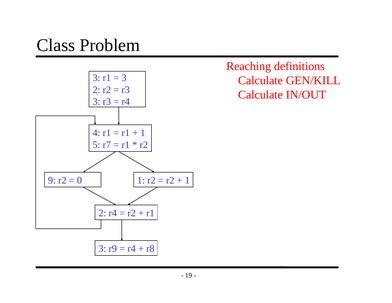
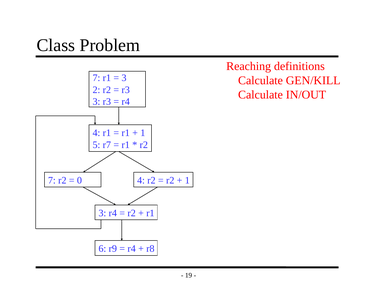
3: 3 -> 7 (96, 78)
9: 9 -> 7 (52, 180)
0 1: 1 -> 4 (141, 180)
2: 2 -> 3 (102, 213)
3: 3 -> 6 (102, 249)
